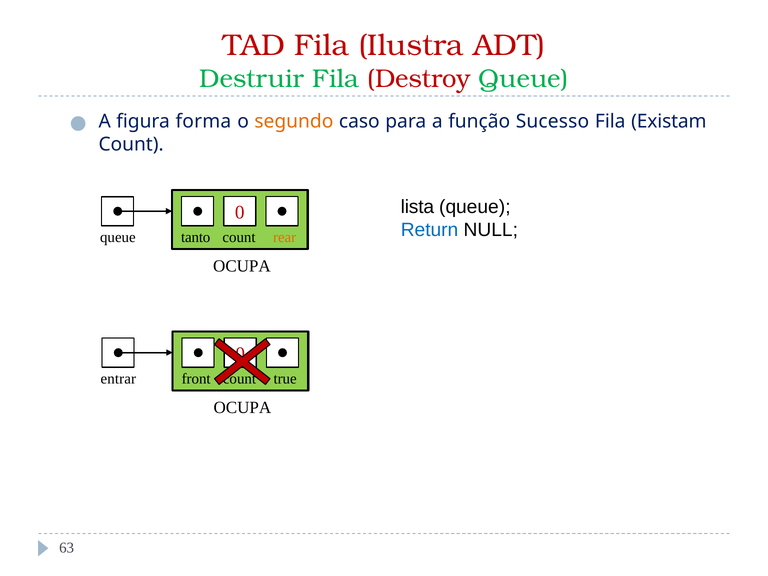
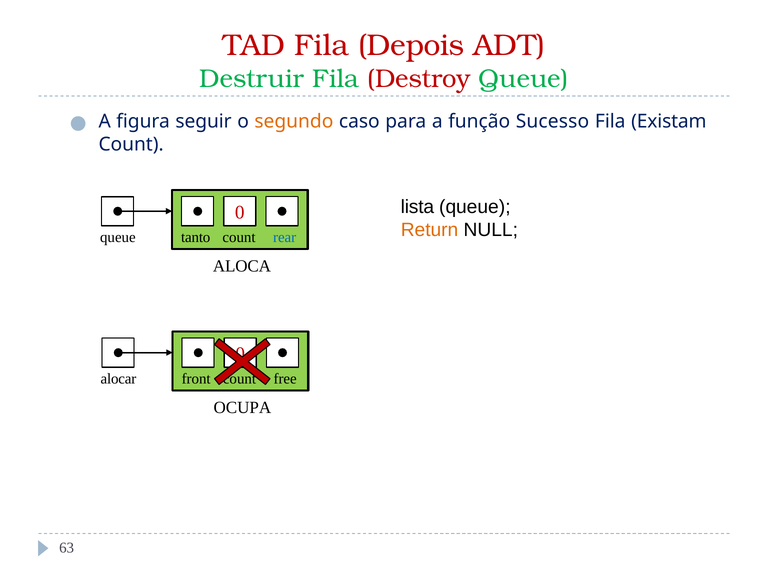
Ilustra: Ilustra -> Depois (411, 46)
forma: forma -> seguir (204, 121)
Return colour: blue -> orange (430, 230)
rear colour: orange -> blue (285, 238)
OCUPA: OCUPA -> ALOCA (242, 266)
entrar: entrar -> alocar (118, 379)
true: true -> free (285, 379)
